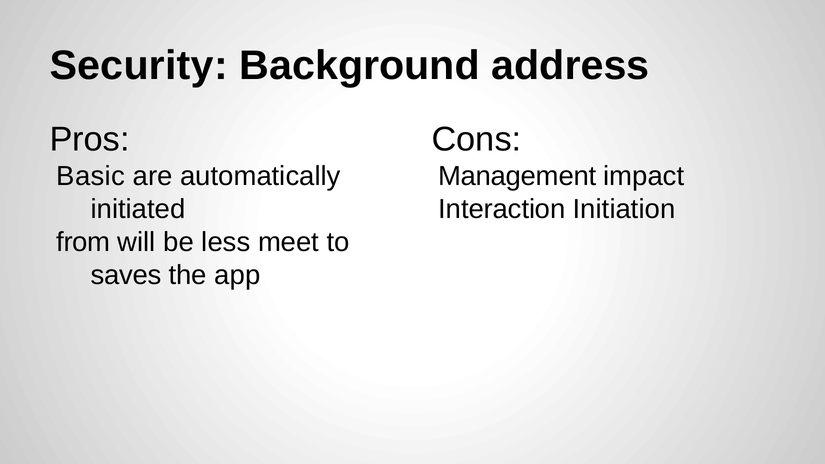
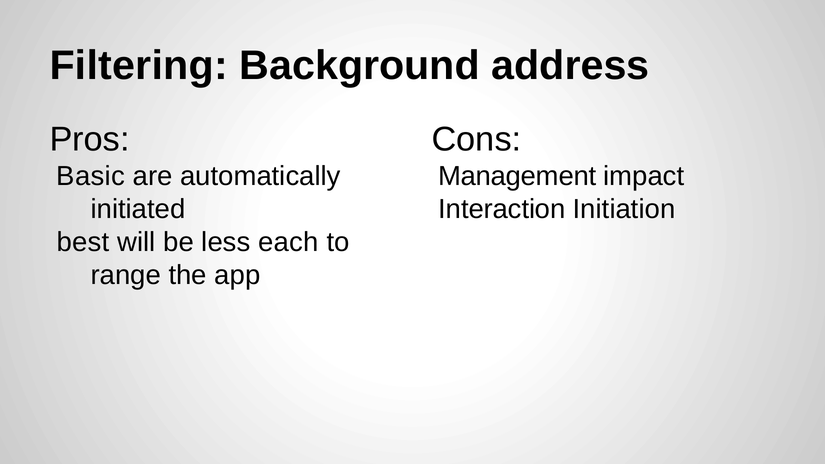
Security: Security -> Filtering (139, 66)
from: from -> best (83, 242)
meet: meet -> each (288, 242)
saves: saves -> range (126, 275)
